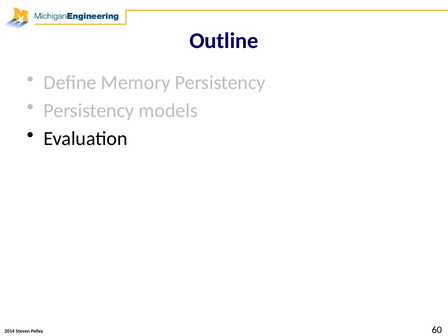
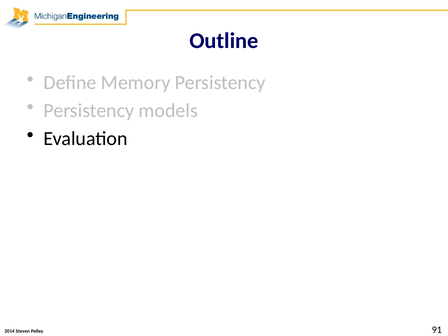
60: 60 -> 91 (437, 330)
